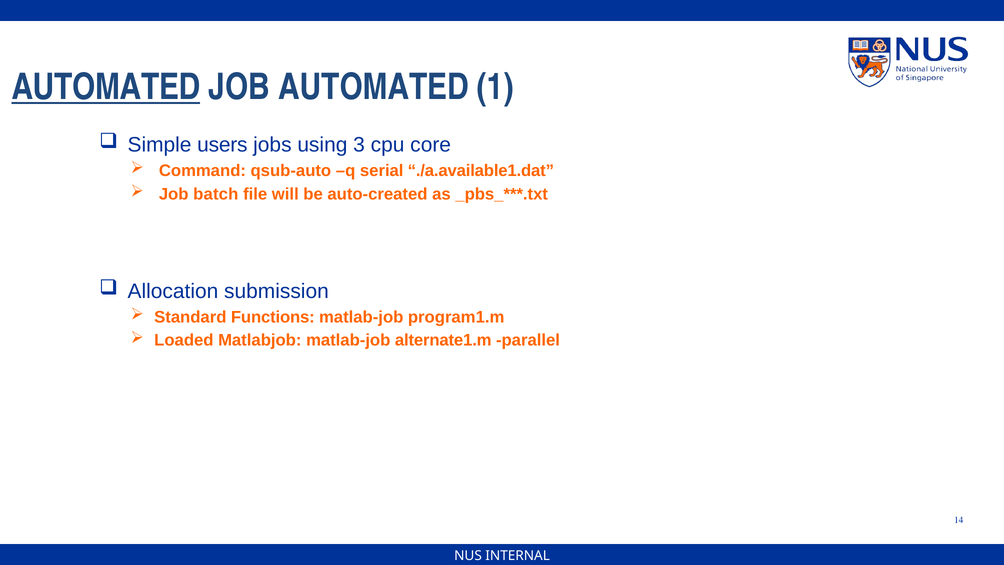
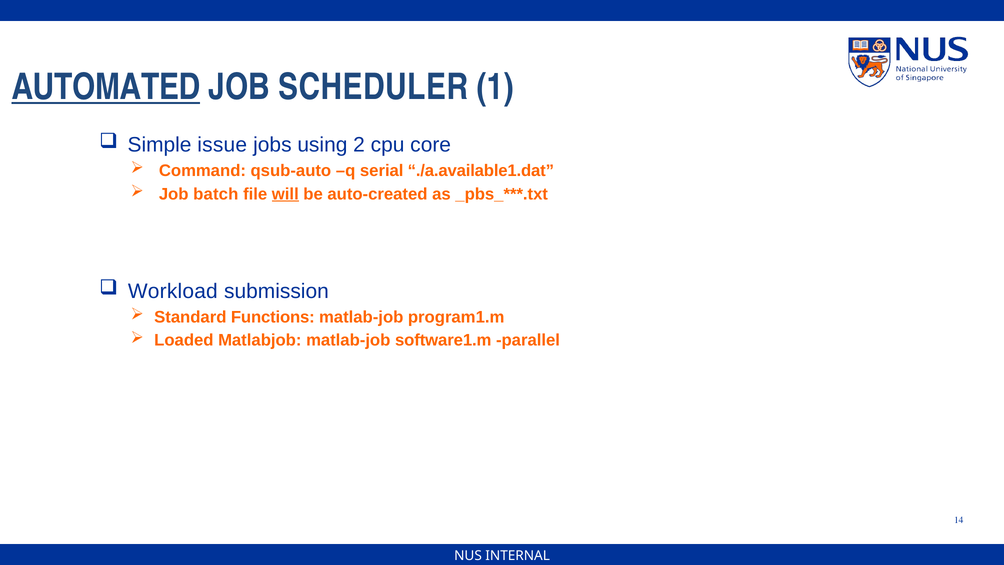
JOB AUTOMATED: AUTOMATED -> SCHEDULER (373, 87)
users: users -> issue (222, 145)
3: 3 -> 2 (359, 145)
will underline: none -> present (285, 194)
Allocation: Allocation -> Workload (173, 291)
alternate1.m: alternate1.m -> software1.m (443, 340)
